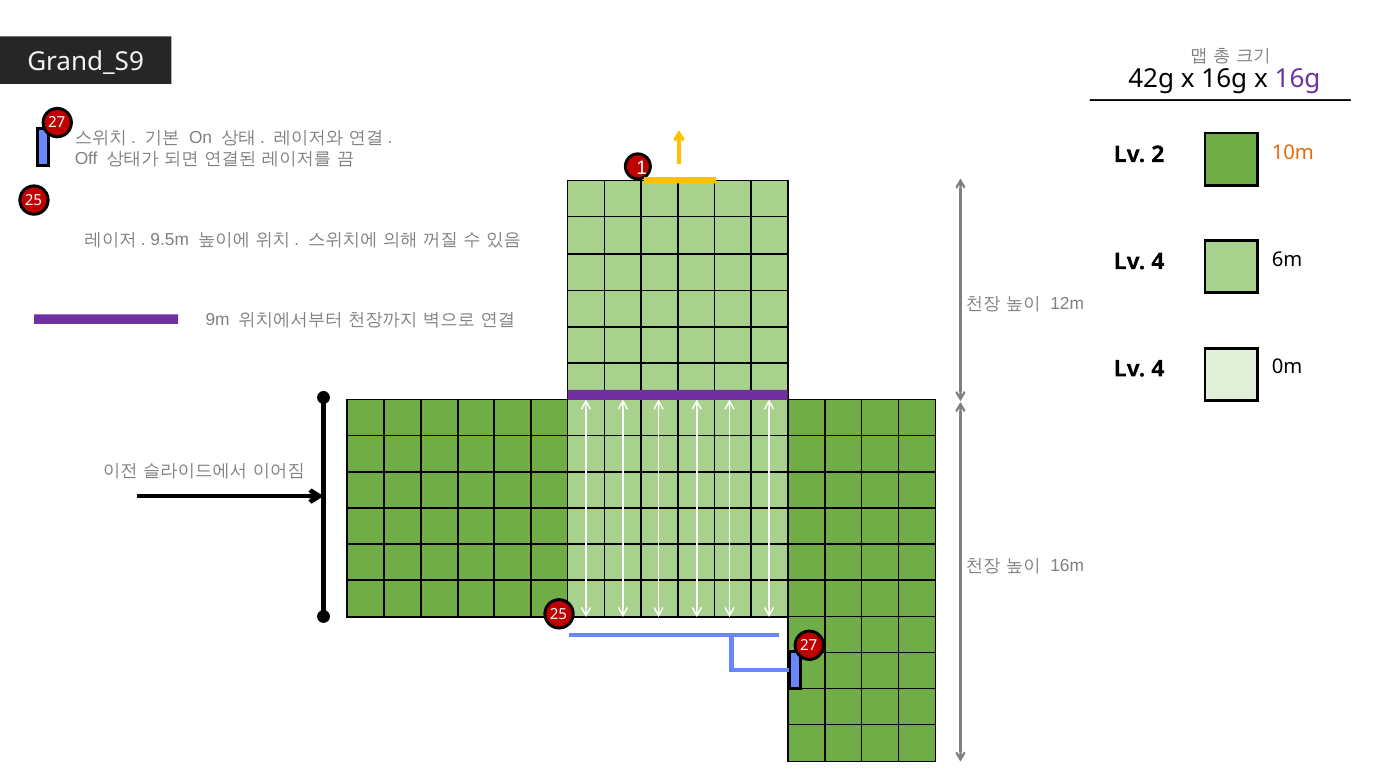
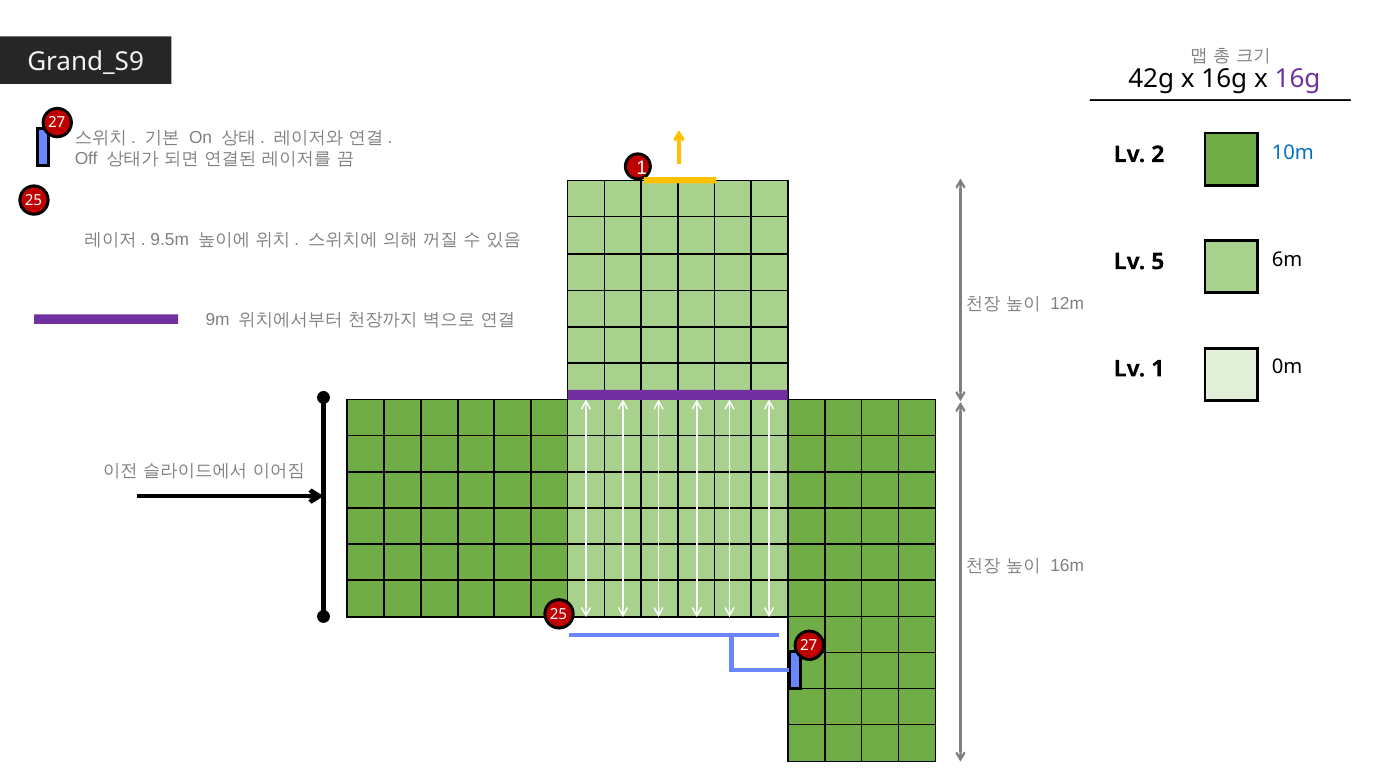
10m colour: orange -> blue (1293, 152)
4: 4 -> 5 (1158, 262)
4: 4 -> 1 (1158, 369)
